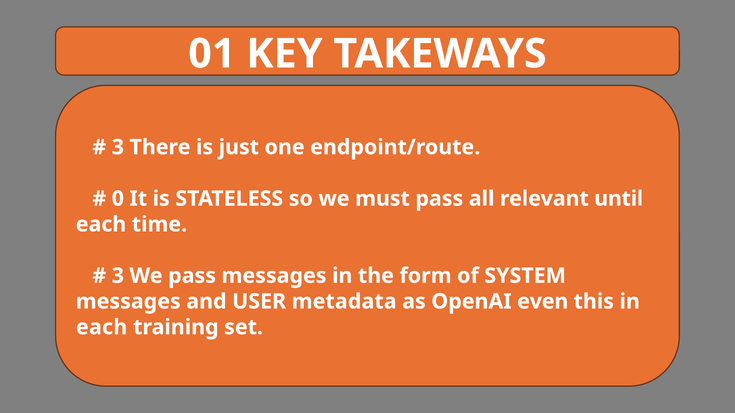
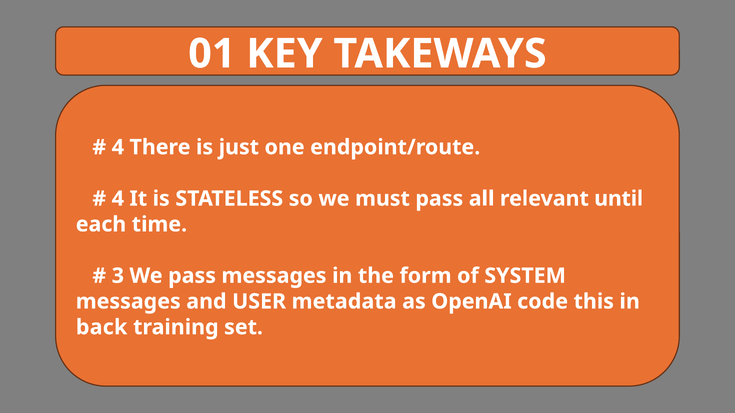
3: 3 -> 4 (118, 147)
0: 0 -> 4 (118, 199)
even: even -> code (543, 302)
each: each -> back (102, 328)
